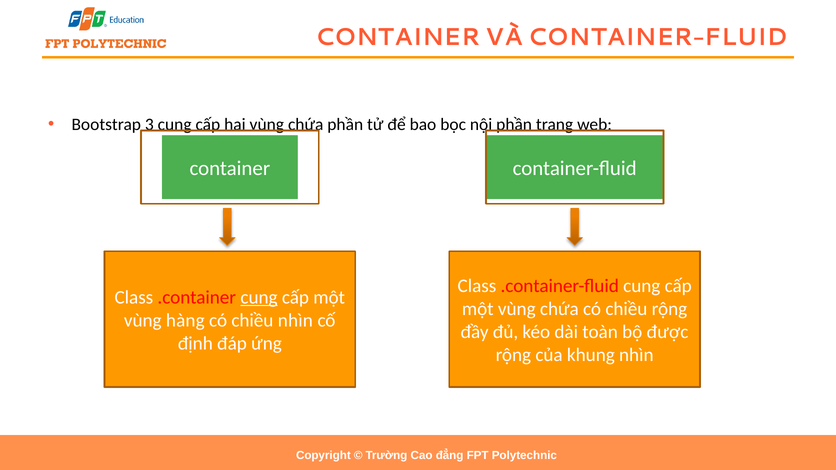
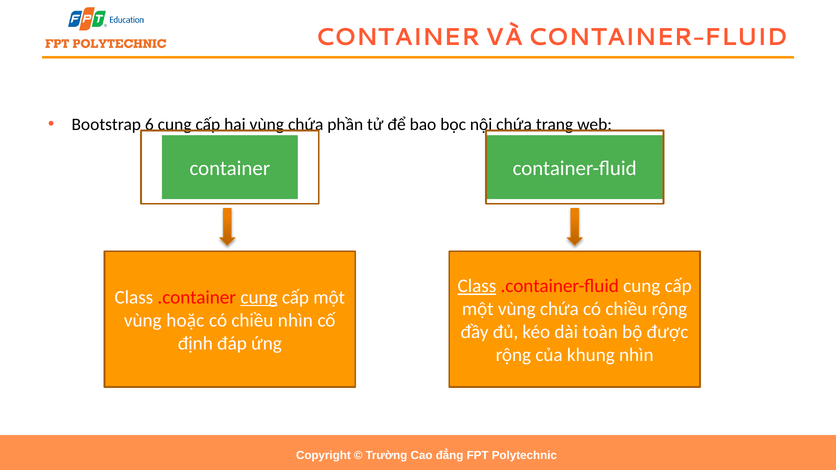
3: 3 -> 6 (149, 125)
nội phần: phần -> chứa (514, 125)
Class underline: none -> present (477, 286)
hàng: hàng -> hoặc (185, 321)
